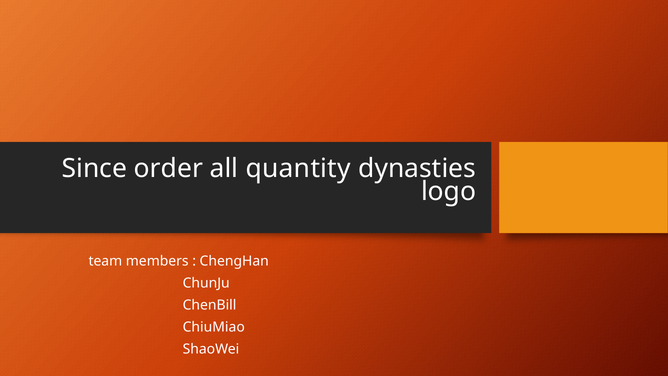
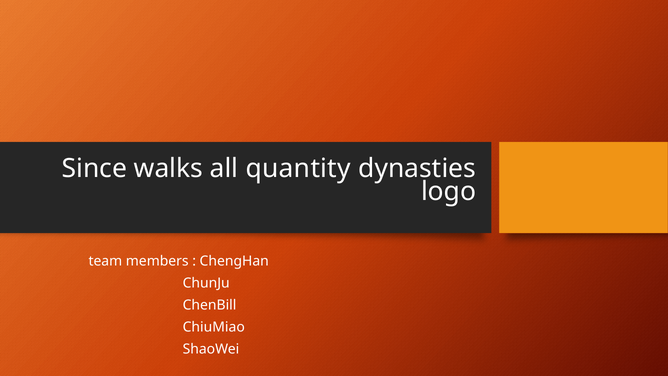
order: order -> walks (168, 168)
